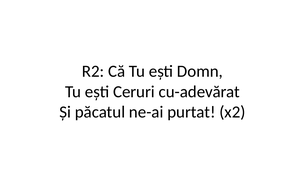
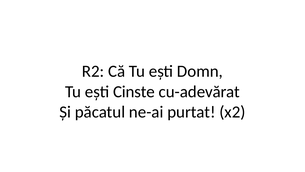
Ceruri: Ceruri -> Cinste (134, 92)
